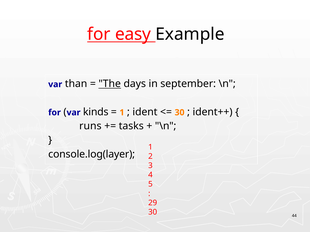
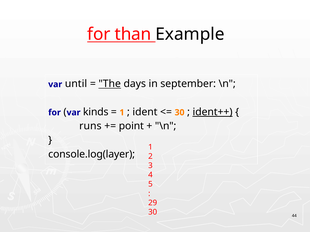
easy: easy -> than (133, 34)
than: than -> until (76, 84)
ident++ underline: none -> present (213, 112)
tasks: tasks -> point (131, 126)
